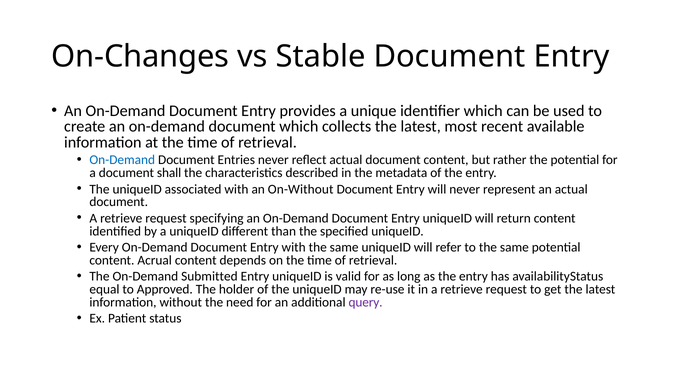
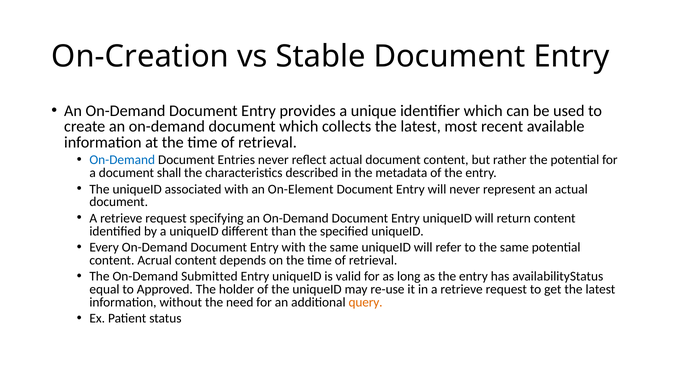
On-Changes: On-Changes -> On-Creation (140, 57)
On-Without: On-Without -> On-Element (301, 189)
query colour: purple -> orange (366, 302)
